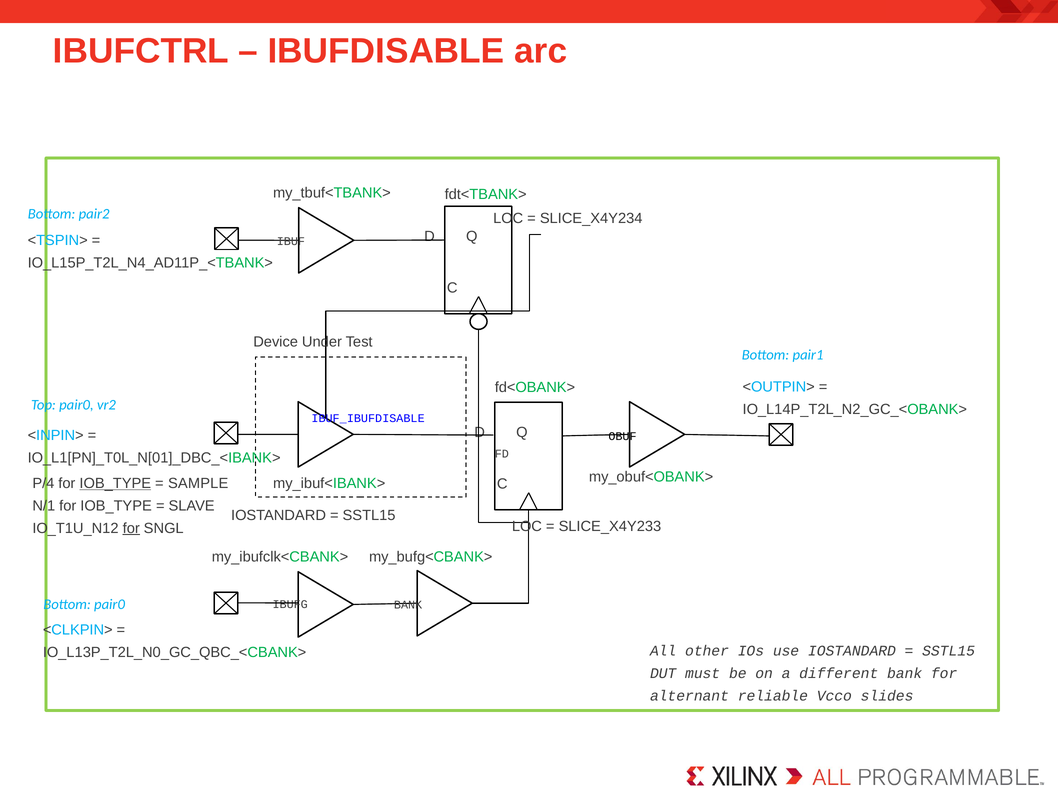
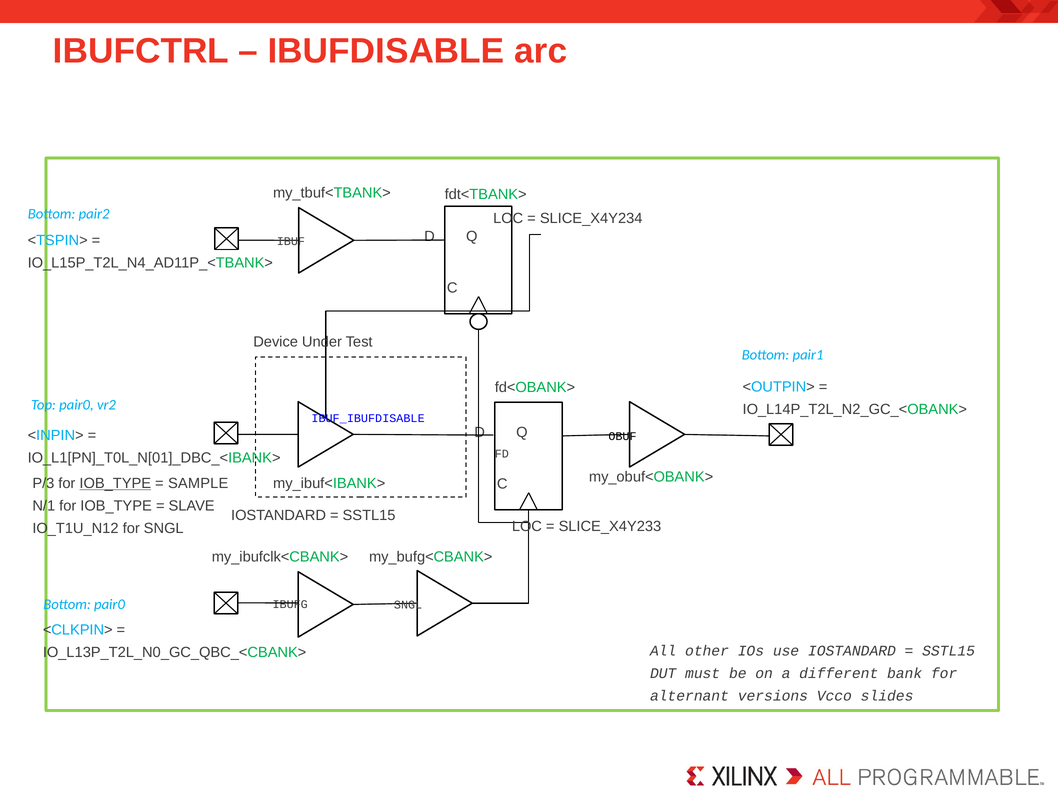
P/4: P/4 -> P/3 (43, 483)
for underline: present -> none (131, 528)
BANK: BANK -> SNGL (408, 604)
reliable: reliable -> versions (773, 695)
